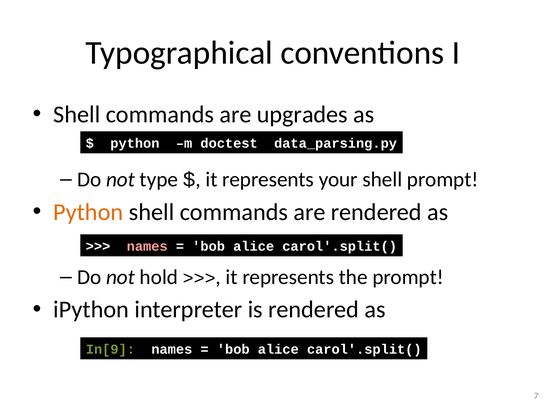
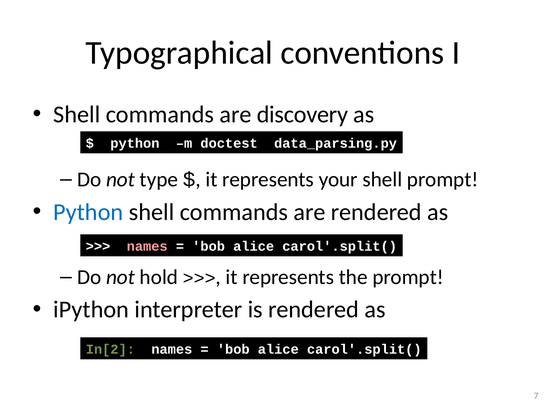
upgrades: upgrades -> discovery (302, 115)
Python colour: orange -> blue (88, 212)
In[9: In[9 -> In[2 (110, 350)
